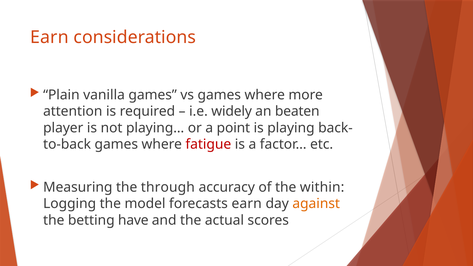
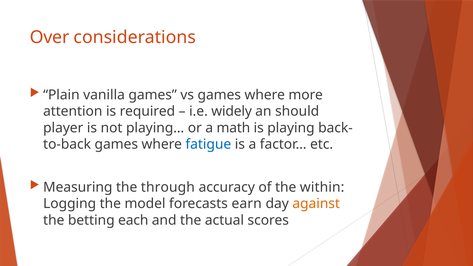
Earn: Earn -> Over (50, 37)
beaten: beaten -> should (297, 111)
point: point -> math (233, 128)
fatigue colour: red -> blue (208, 144)
have: have -> each (133, 220)
